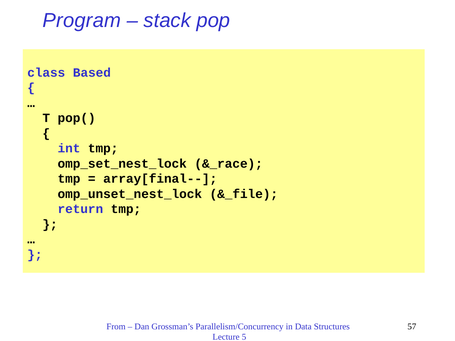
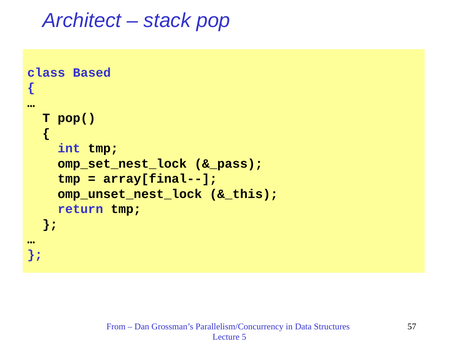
Program: Program -> Architect (82, 20)
&_race: &_race -> &_pass (229, 164)
&_file: &_file -> &_this (244, 194)
